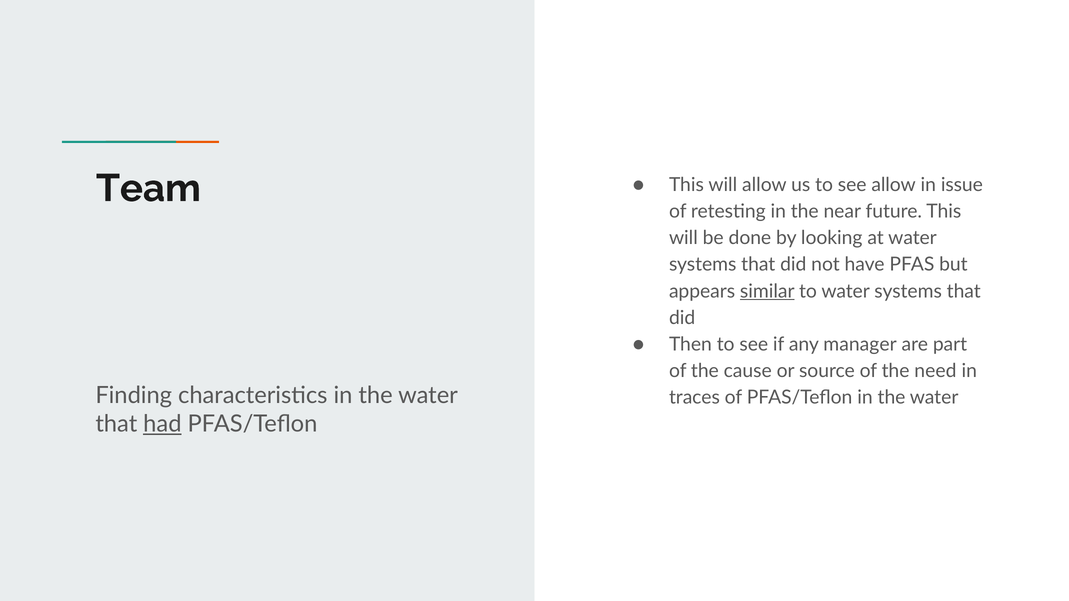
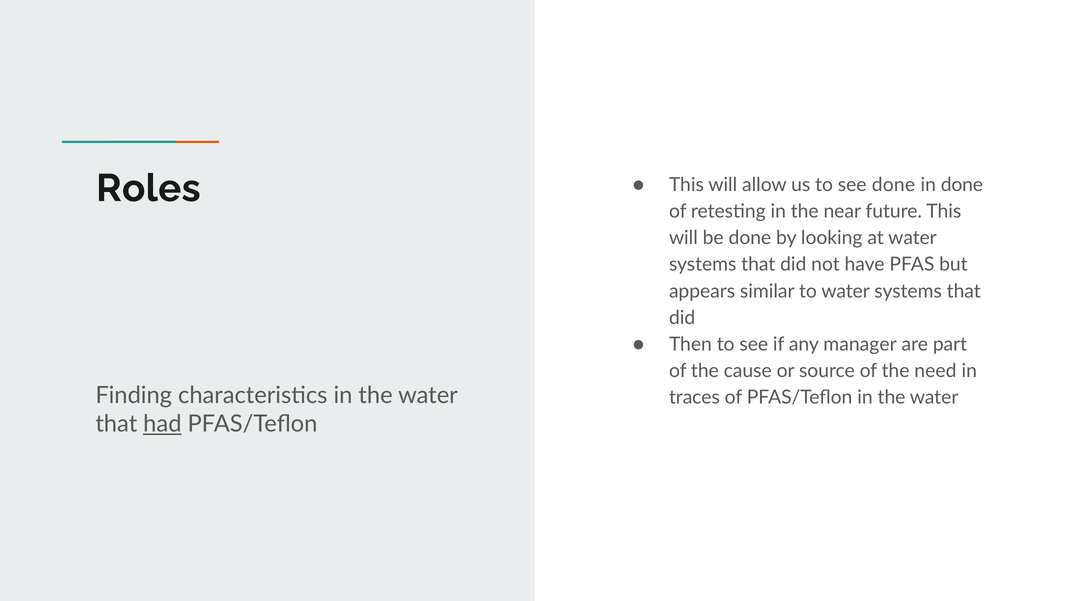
Team: Team -> Roles (148, 188)
see allow: allow -> done (893, 185)
in issue: issue -> done (962, 185)
similar underline: present -> none (767, 291)
